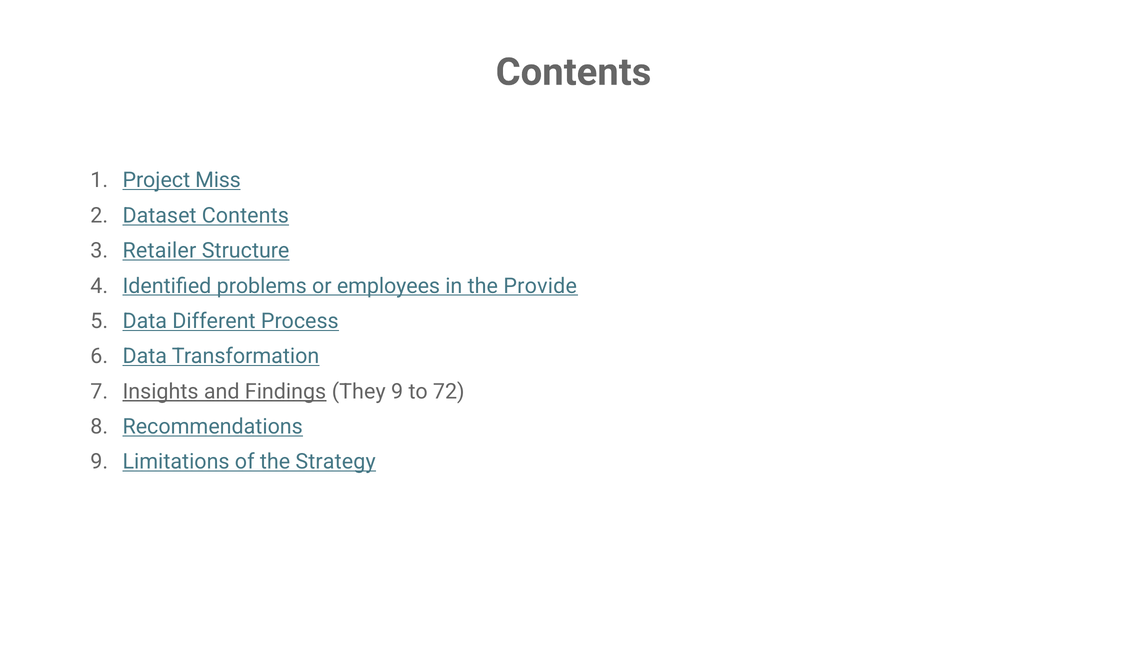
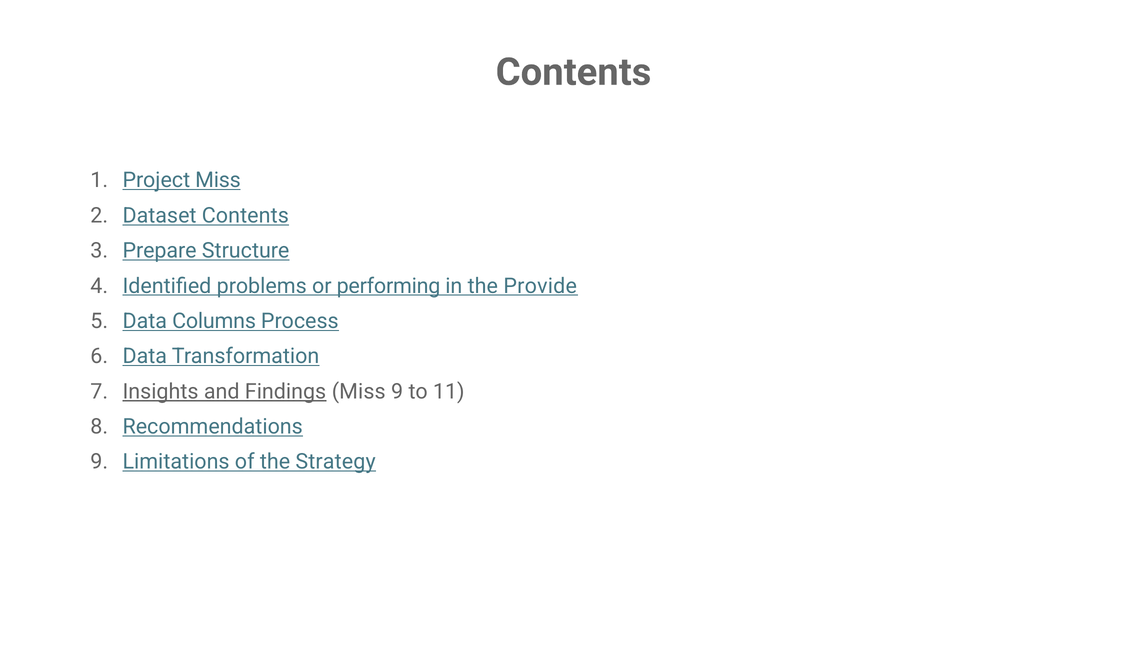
Retailer: Retailer -> Prepare (160, 251)
employees: employees -> performing (389, 286)
Different: Different -> Columns (214, 321)
Findings They: They -> Miss (359, 392)
72: 72 -> 11 (449, 392)
